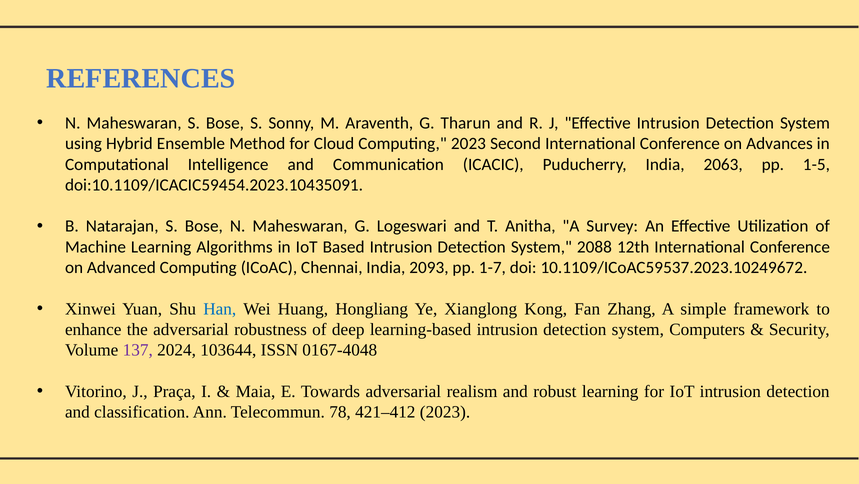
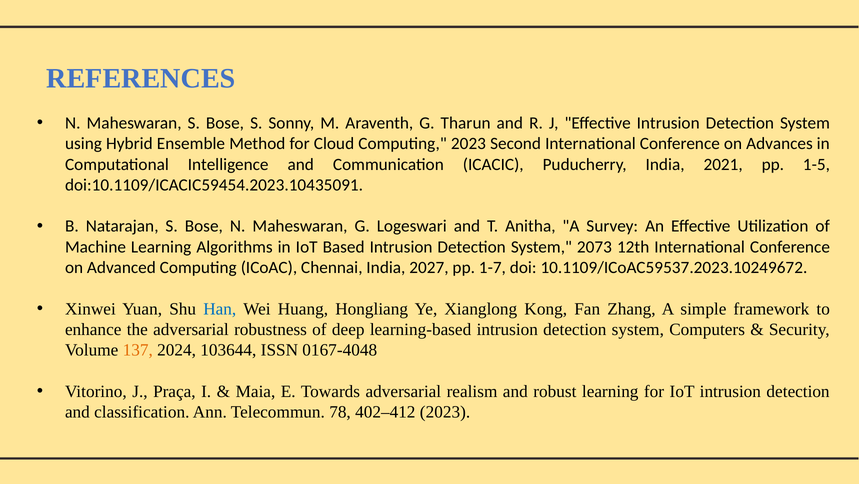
2063: 2063 -> 2021 (723, 164)
2088: 2088 -> 2073 (594, 247)
2093: 2093 -> 2027 (429, 268)
137 colour: purple -> orange (138, 350)
421–412: 421–412 -> 402–412 (385, 412)
